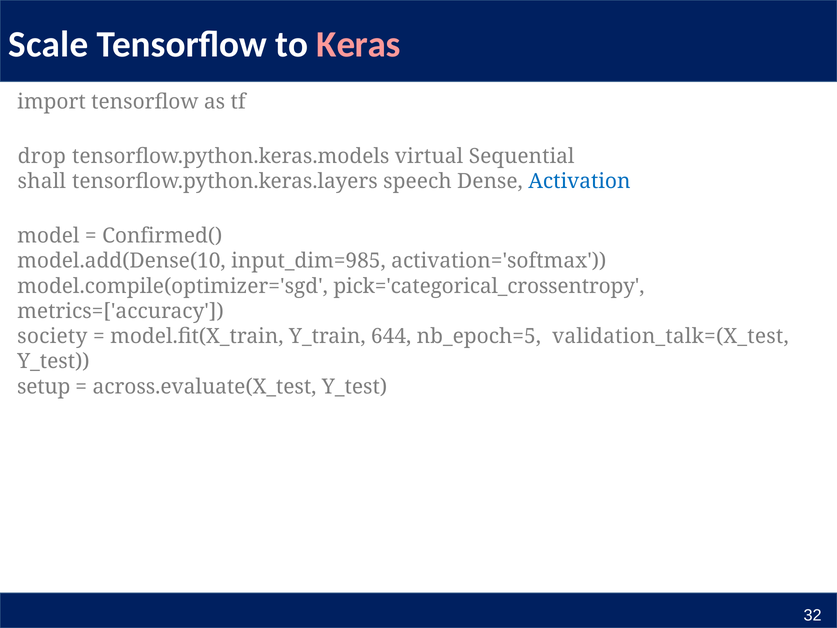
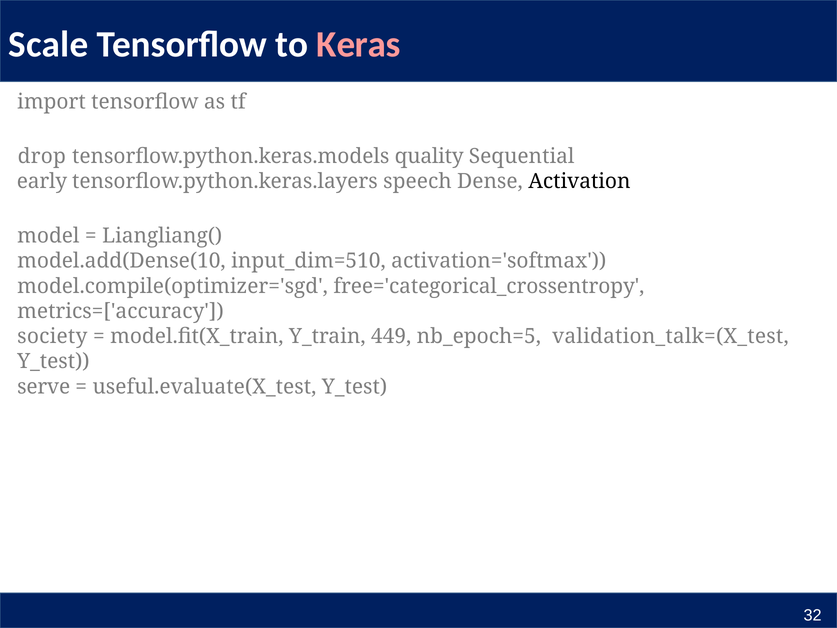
virtual: virtual -> quality (429, 156)
shall: shall -> early (42, 181)
Activation colour: blue -> black (579, 181)
Confirmed(: Confirmed( -> Liangliang( (162, 236)
input_dim=985: input_dim=985 -> input_dim=510 (309, 261)
pick='categorical_crossentropy: pick='categorical_crossentropy -> free='categorical_crossentropy (489, 286)
644: 644 -> 449 (391, 336)
setup: setup -> serve (44, 386)
across.evaluate(X_test: across.evaluate(X_test -> useful.evaluate(X_test (204, 386)
